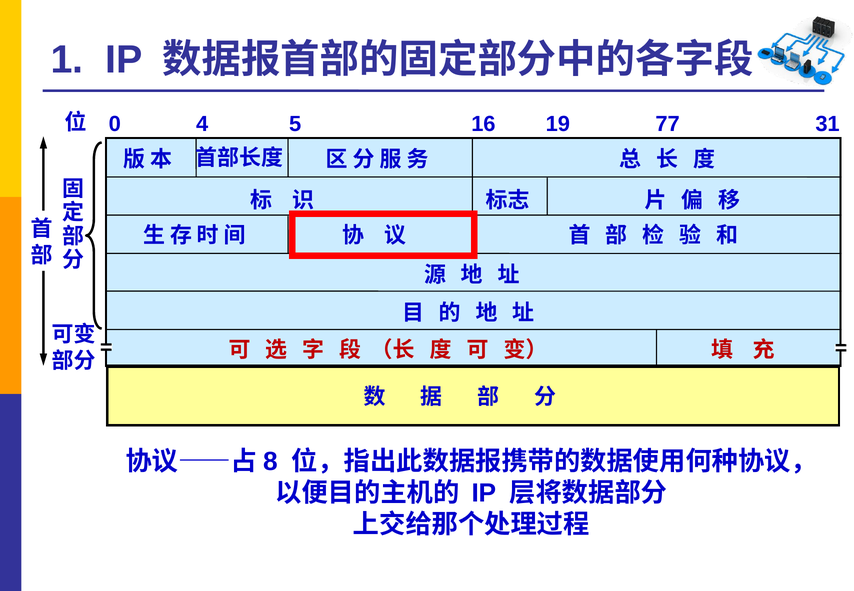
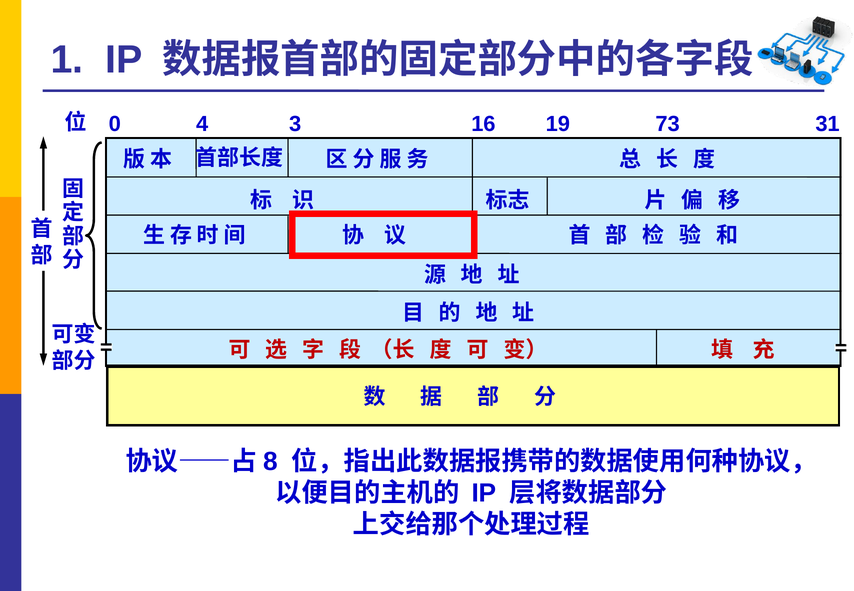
5: 5 -> 3 (295, 124)
77: 77 -> 73 (668, 124)
